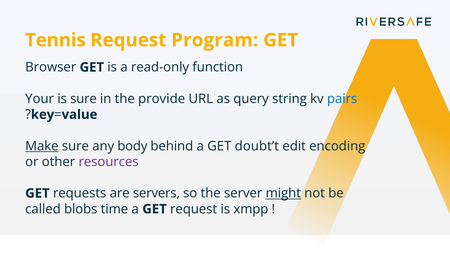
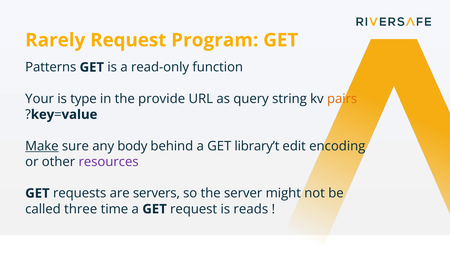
Tennis: Tennis -> Rarely (55, 40)
Browser: Browser -> Patterns (51, 67)
is sure: sure -> type (83, 99)
pairs colour: blue -> orange (342, 99)
doubt’t: doubt’t -> library’t (257, 146)
might underline: present -> none (283, 193)
blobs: blobs -> three (81, 209)
xmpp: xmpp -> reads (251, 209)
